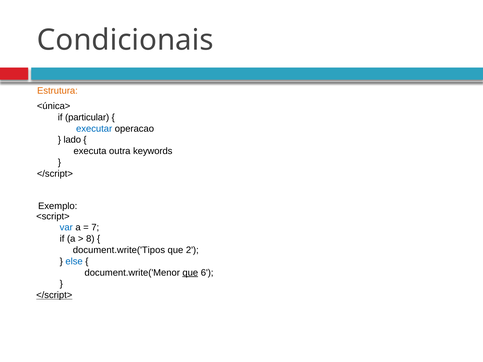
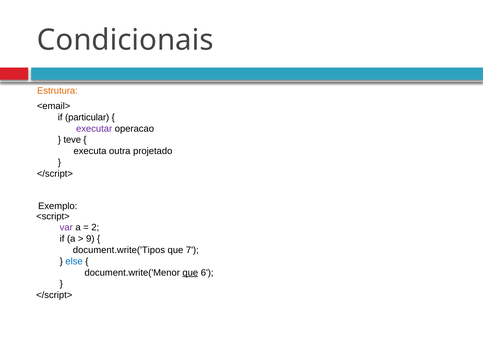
<única>: <única> -> <email> (54, 106)
executar colour: blue -> purple (94, 129)
lado: lado -> teve (72, 140)
keywords: keywords -> projetado (153, 151)
var colour: blue -> purple (66, 228)
7: 7 -> 2 (95, 228)
8: 8 -> 9 (90, 239)
2: 2 -> 7 (192, 250)
</script> underline: present -> none (54, 295)
